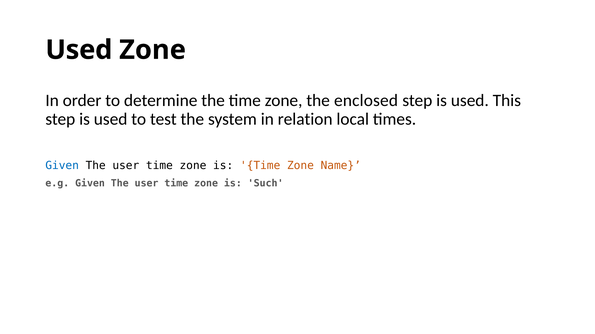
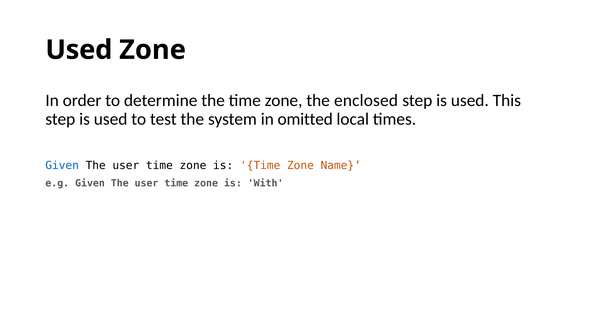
relation: relation -> omitted (305, 119)
Such: Such -> With (266, 184)
